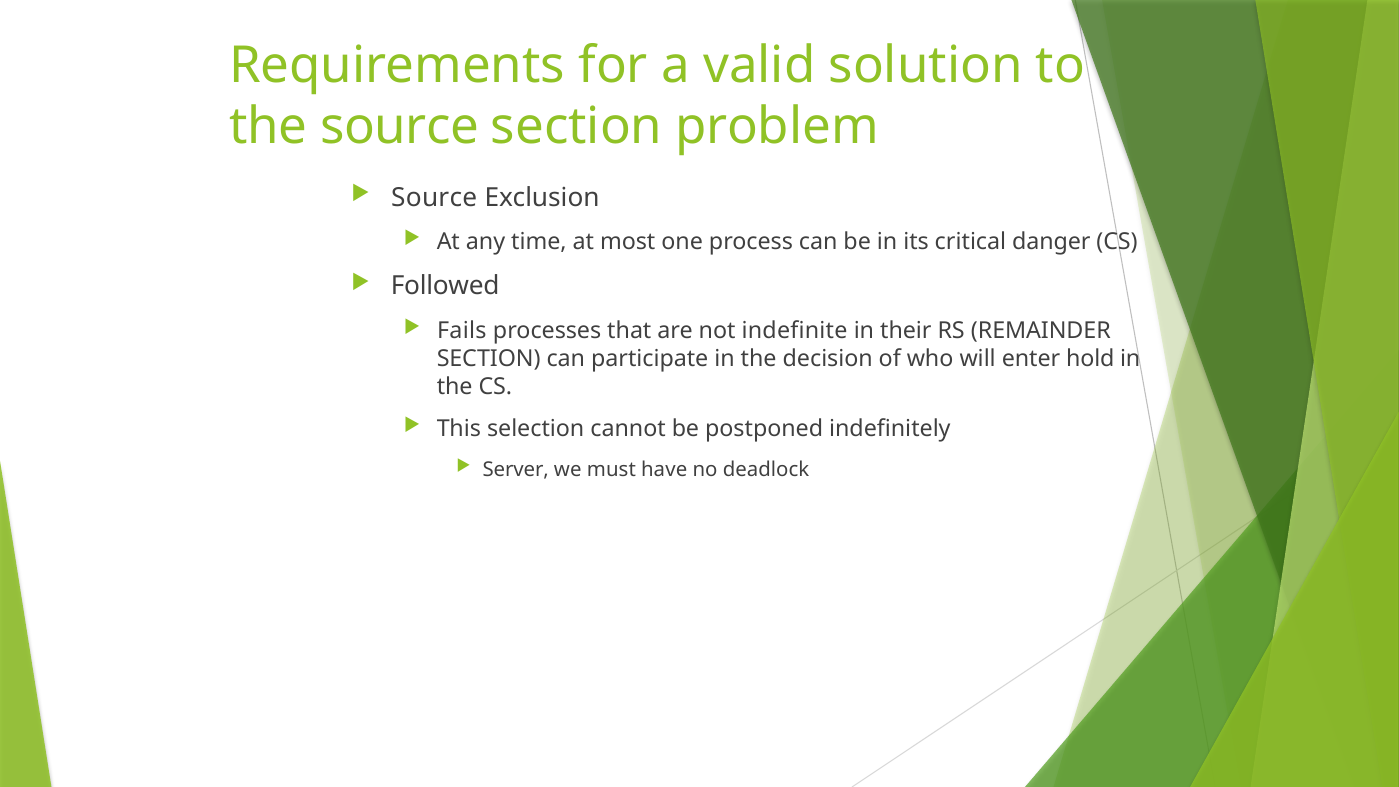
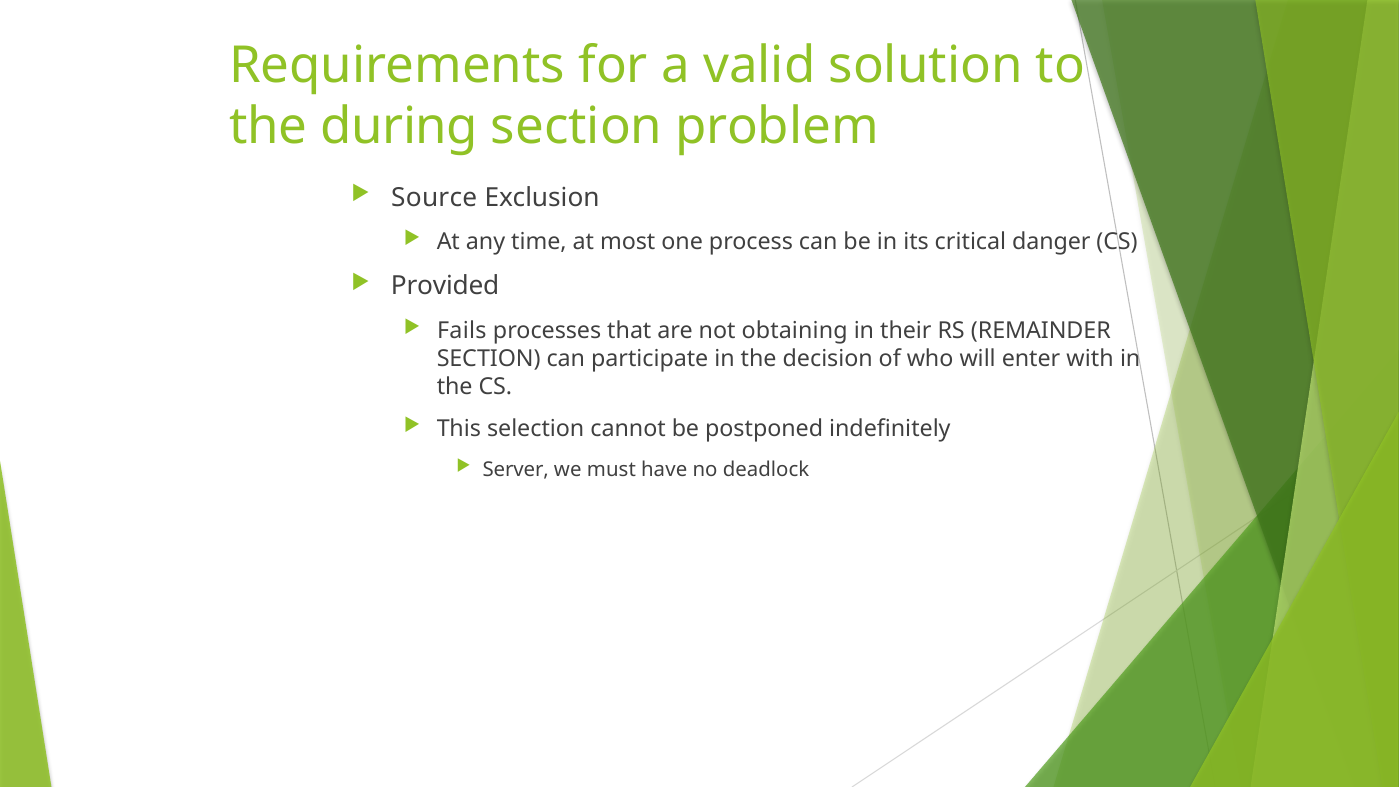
the source: source -> during (399, 127)
Followed: Followed -> Provided (445, 286)
indefinite: indefinite -> obtaining (795, 330)
hold: hold -> with (1090, 358)
